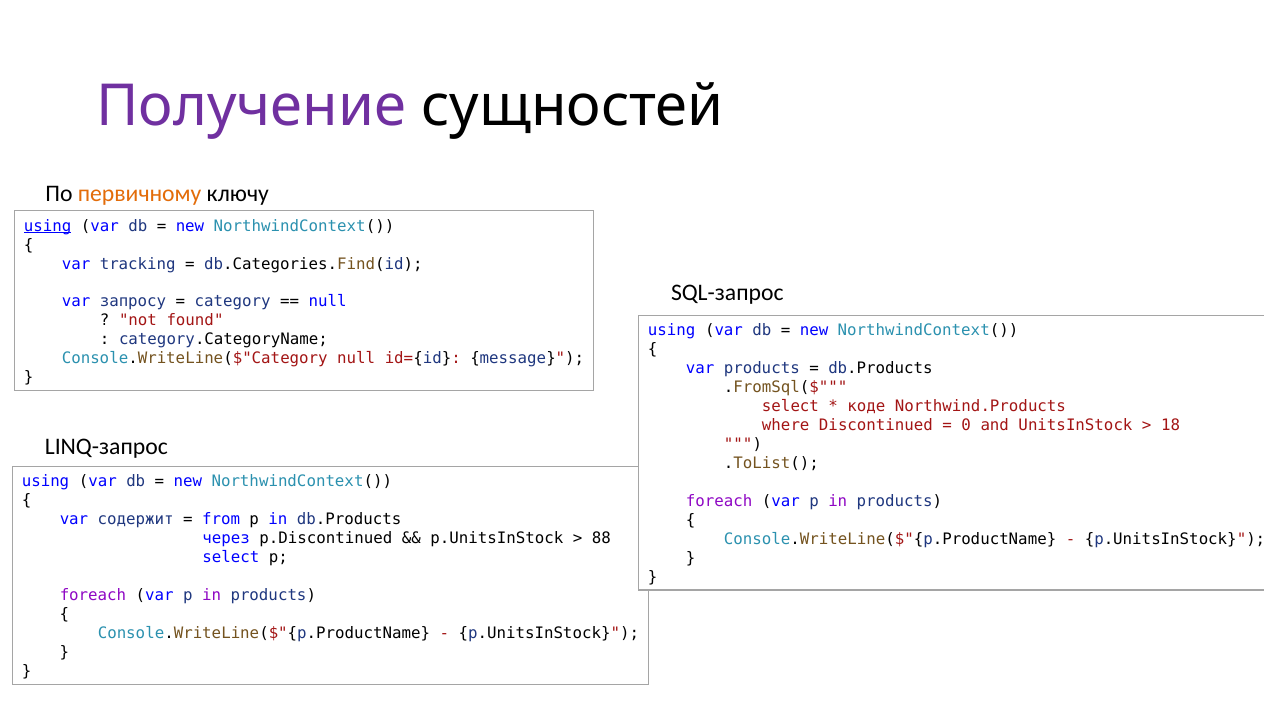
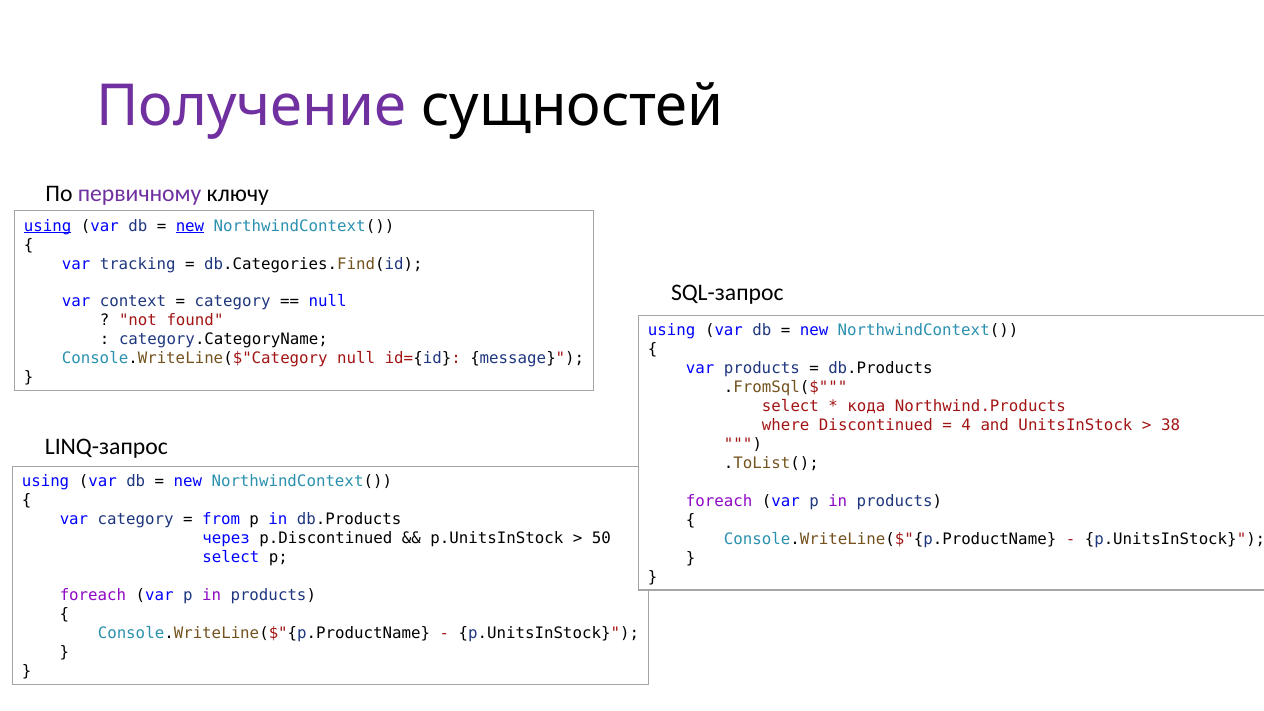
первичному colour: orange -> purple (140, 193)
new underline: none -> present (190, 226)
запросу: запросу -> context (133, 302)
коде: коде -> кода (866, 406)
0: 0 -> 4 (966, 425)
18: 18 -> 38 (1171, 425)
var содержит: содержит -> category (136, 520)
88: 88 -> 50 (601, 539)
